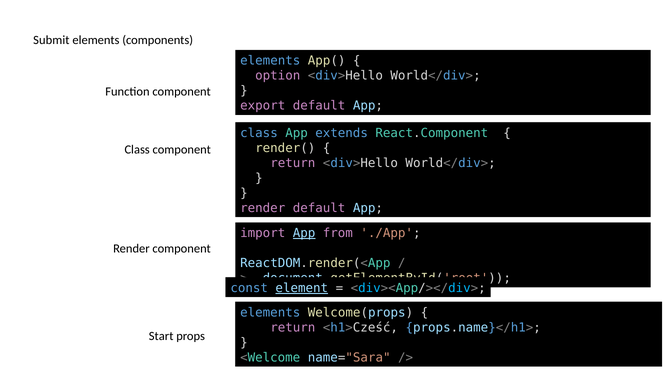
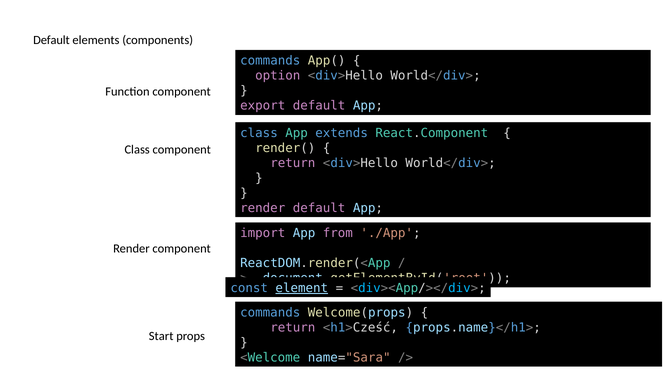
Submit: Submit -> Default (51, 40)
elements: elements -> commands (270, 61)
App underline: present -> none (304, 233)
elements: elements -> commands (270, 313)
